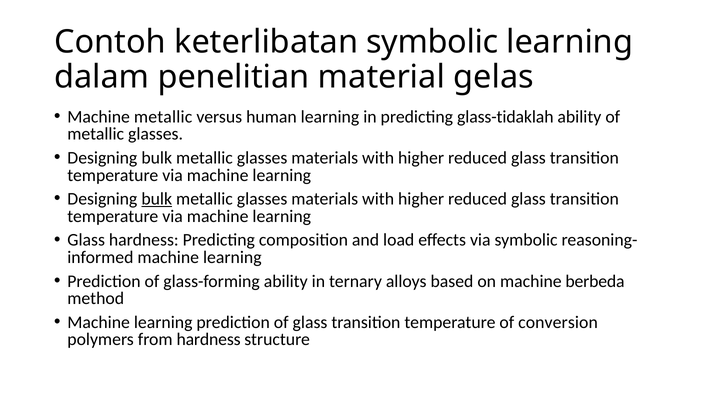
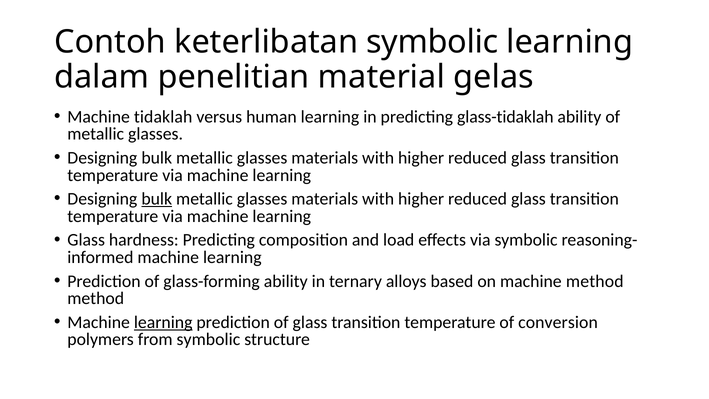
Machine metallic: metallic -> tidaklah (163, 117)
machine berbeda: berbeda -> method (595, 281)
learning underline: none -> present (163, 322)
from hardness: hardness -> symbolic (208, 339)
